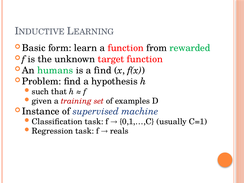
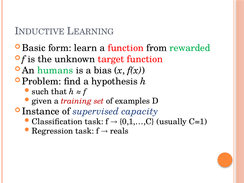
a find: find -> bias (103, 70)
machine: machine -> capacity (140, 111)
